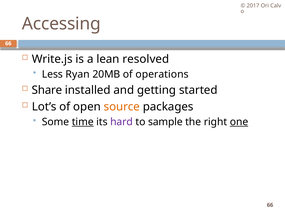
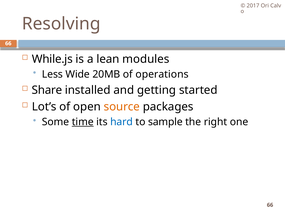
Accessing: Accessing -> Resolving (61, 24)
Write.js: Write.js -> While.js (52, 59)
resolved: resolved -> modules (146, 59)
Ryan: Ryan -> Wide (78, 74)
hard colour: purple -> blue (122, 122)
one underline: present -> none (239, 122)
